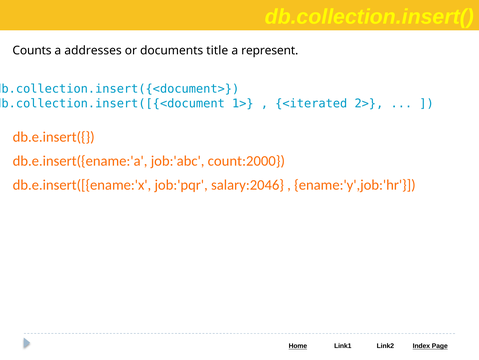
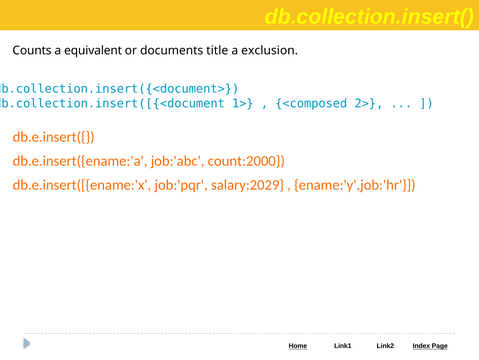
addresses: addresses -> equivalent (93, 50)
represent: represent -> exclusion (270, 50)
<iterated: <iterated -> <composed (311, 103)
salary:2046: salary:2046 -> salary:2029 (248, 185)
